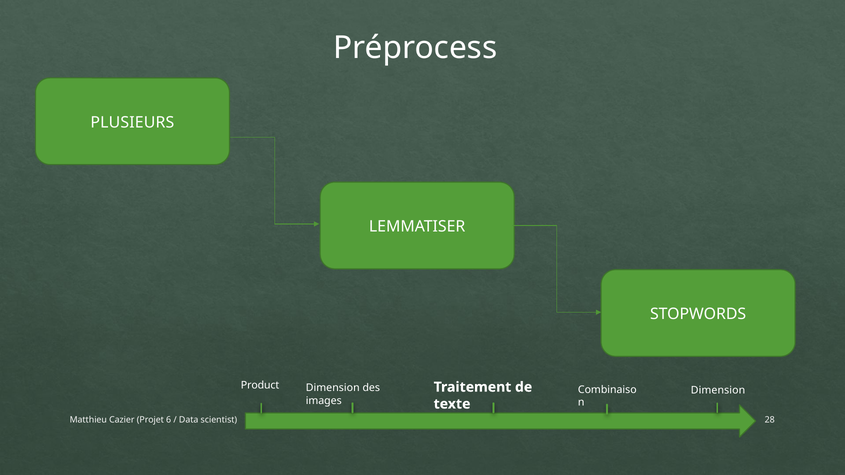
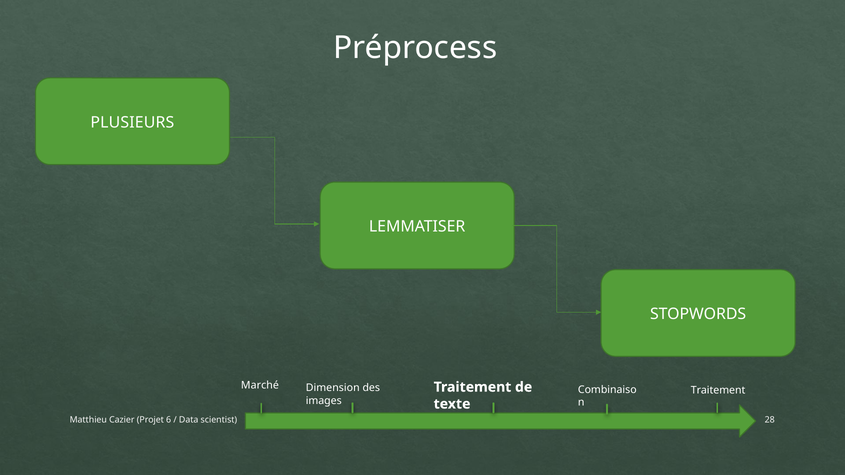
Product: Product -> Marché (260, 386)
Dimension: Dimension -> Traitement (718, 391)
